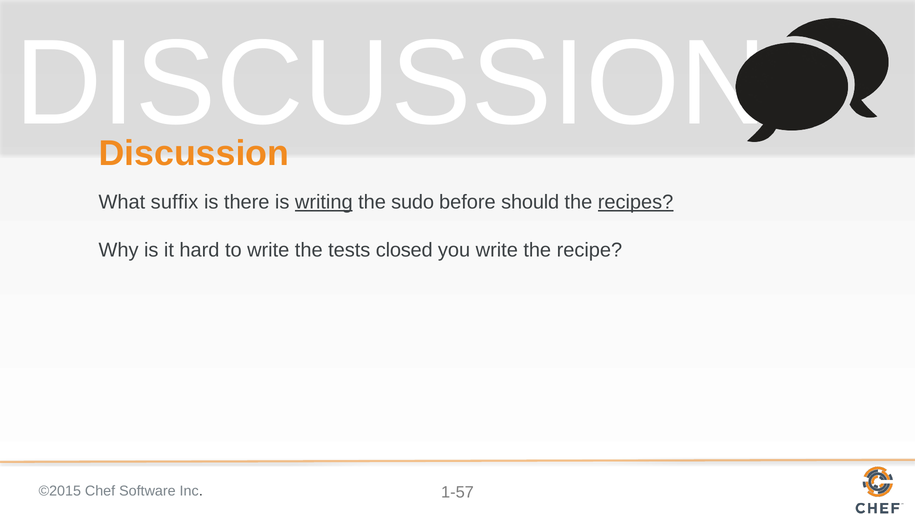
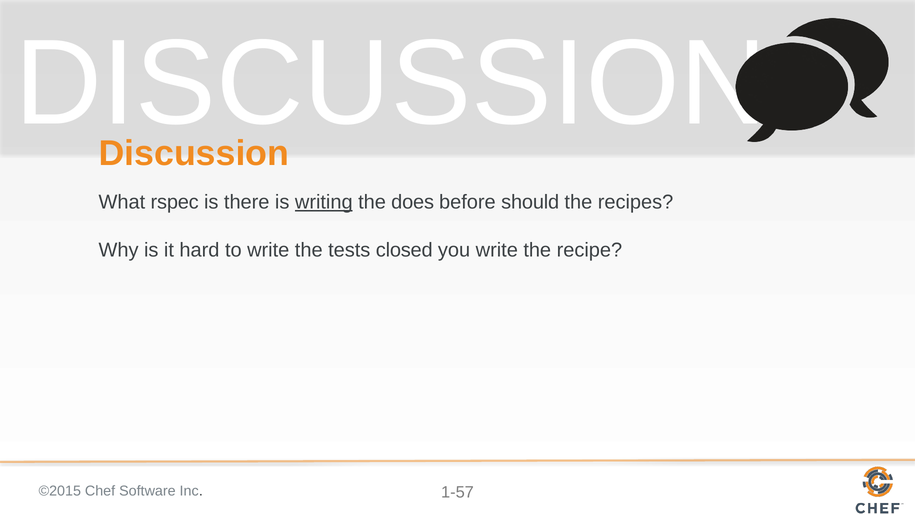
suffix: suffix -> rspec (175, 202)
sudo: sudo -> does (413, 202)
recipes underline: present -> none (636, 202)
